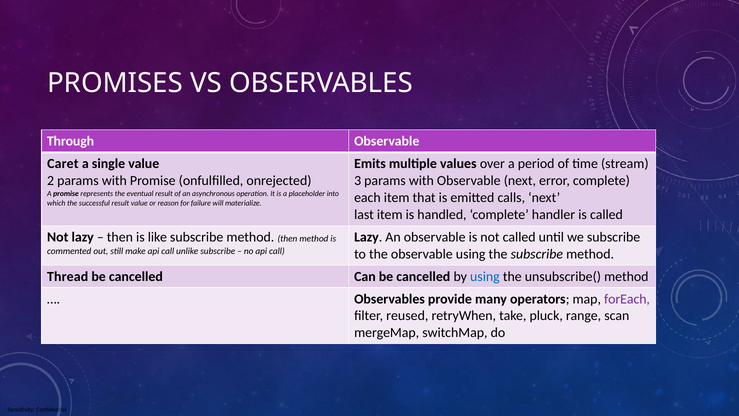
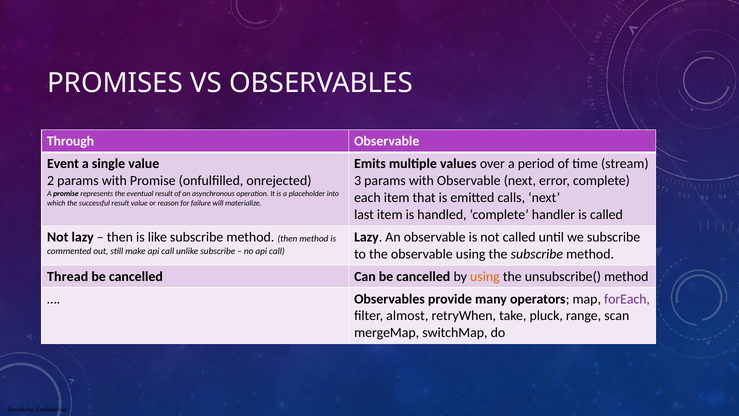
Caret: Caret -> Event (63, 164)
using colour: blue -> orange (485, 276)
reused: reused -> almost (407, 316)
